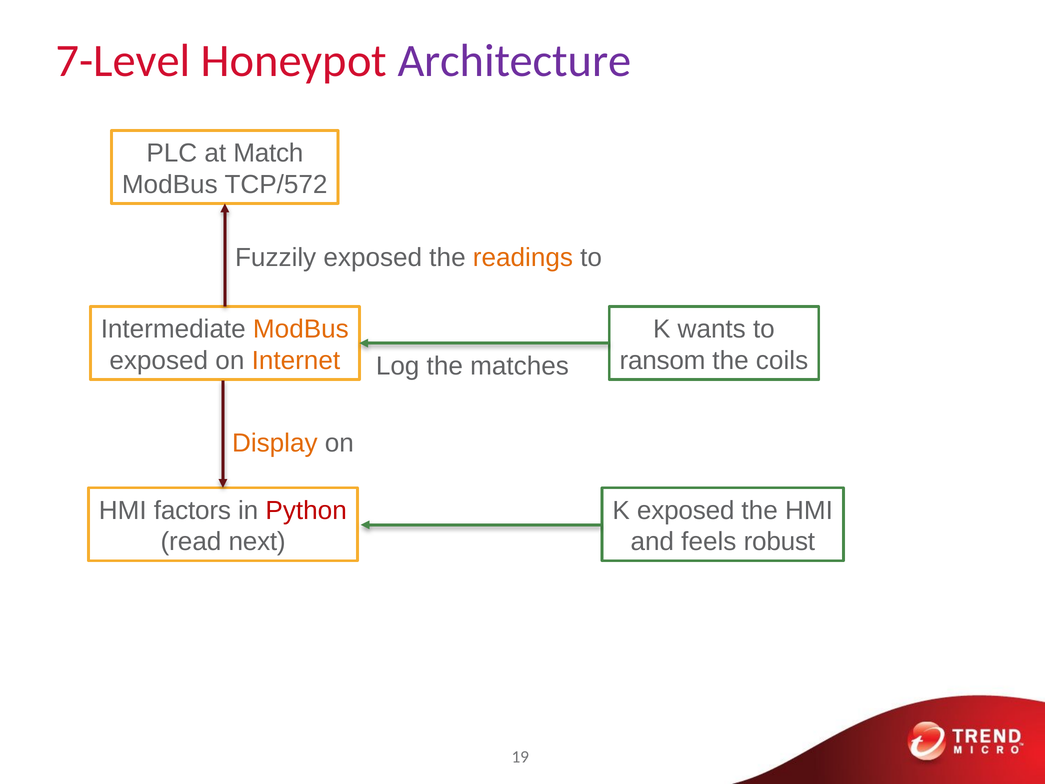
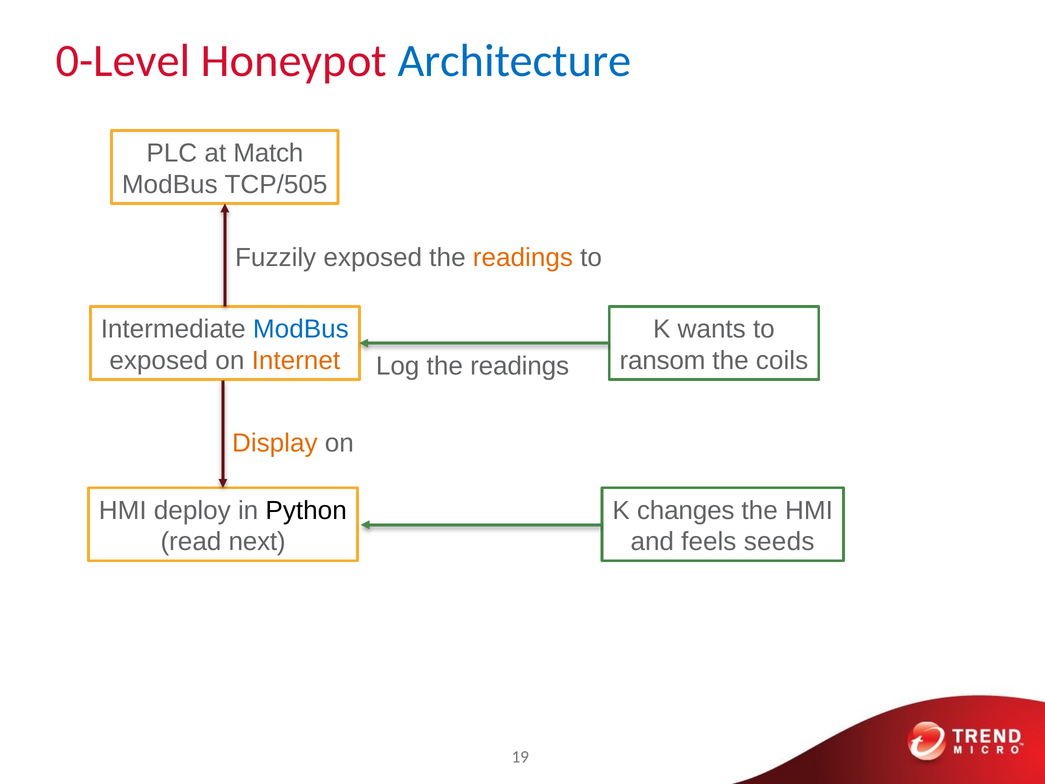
7-Level: 7-Level -> 0-Level (123, 61)
Architecture colour: purple -> blue (514, 61)
TCP/572: TCP/572 -> TCP/505 (276, 184)
ModBus colour: orange -> blue (301, 329)
Log the matches: matches -> readings (520, 366)
factors: factors -> deploy (192, 510)
Python colour: red -> black (306, 510)
K exposed: exposed -> changes (686, 510)
robust: robust -> seeds (779, 542)
